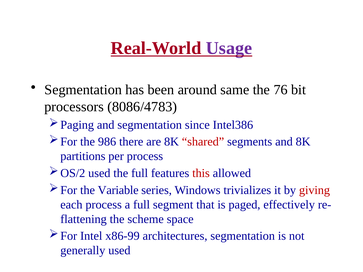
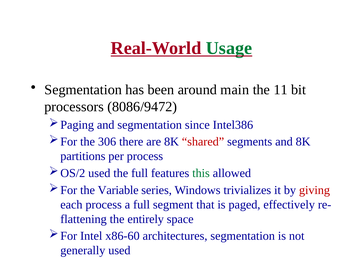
Usage colour: purple -> green (229, 48)
same: same -> main (235, 90)
76: 76 -> 11 (281, 90)
8086/4783: 8086/4783 -> 8086/9472 (142, 107)
986: 986 -> 306 (107, 142)
this colour: red -> green (201, 173)
scheme: scheme -> entirely (146, 219)
x86-99: x86-99 -> x86-60 (122, 236)
